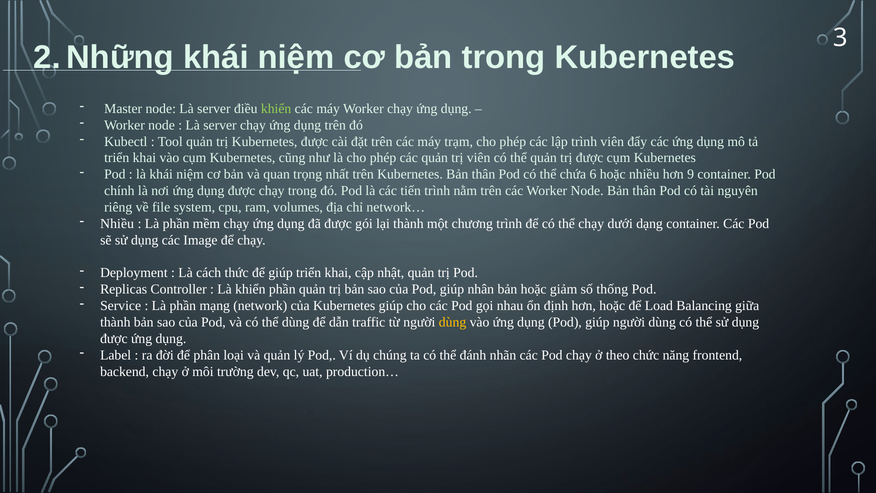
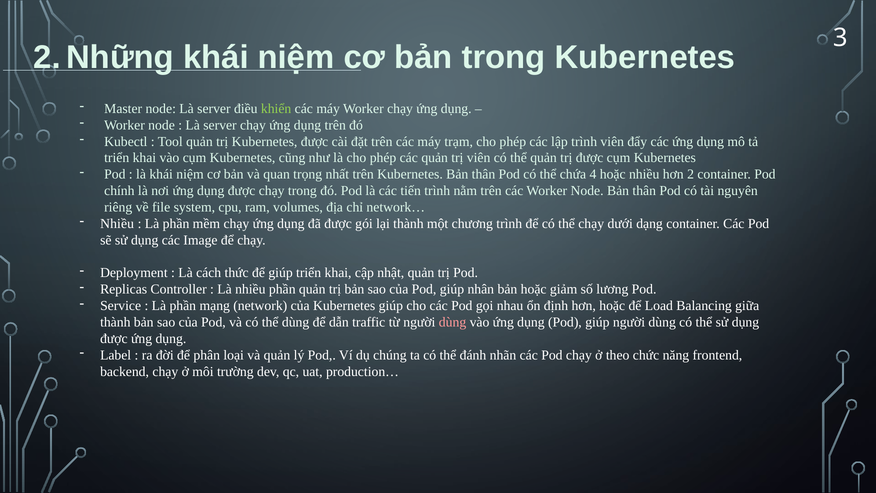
6: 6 -> 4 (593, 174)
9: 9 -> 2 (691, 174)
Là khiển: khiển -> nhiều (250, 289)
thống: thống -> lương (612, 289)
dùng colour: yellow -> pink (453, 322)
